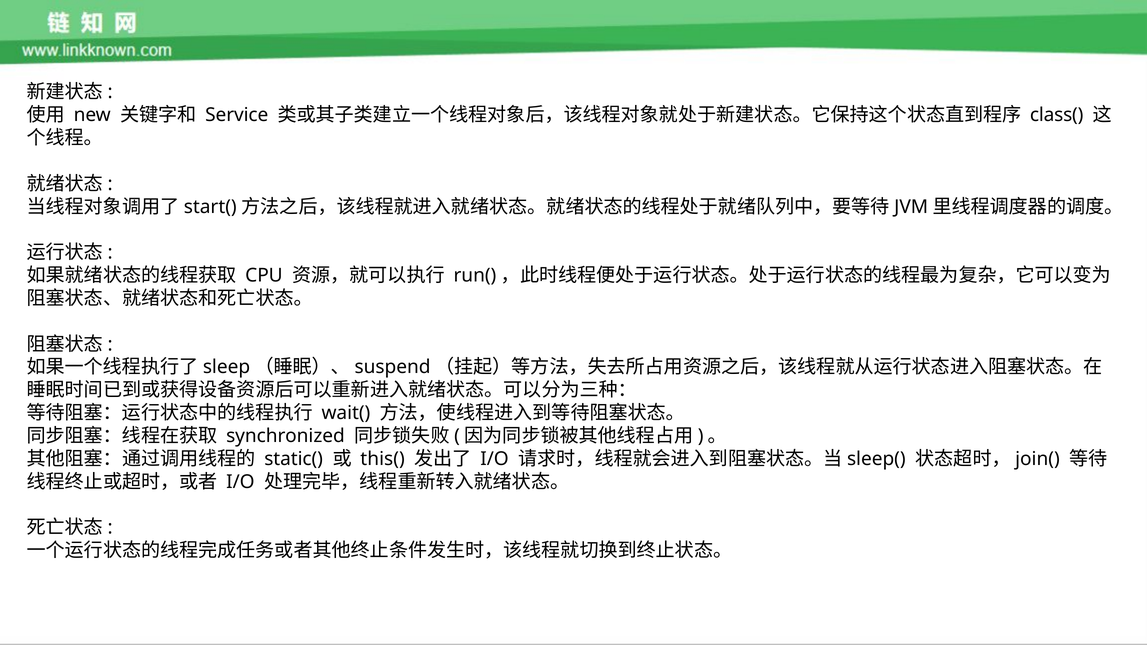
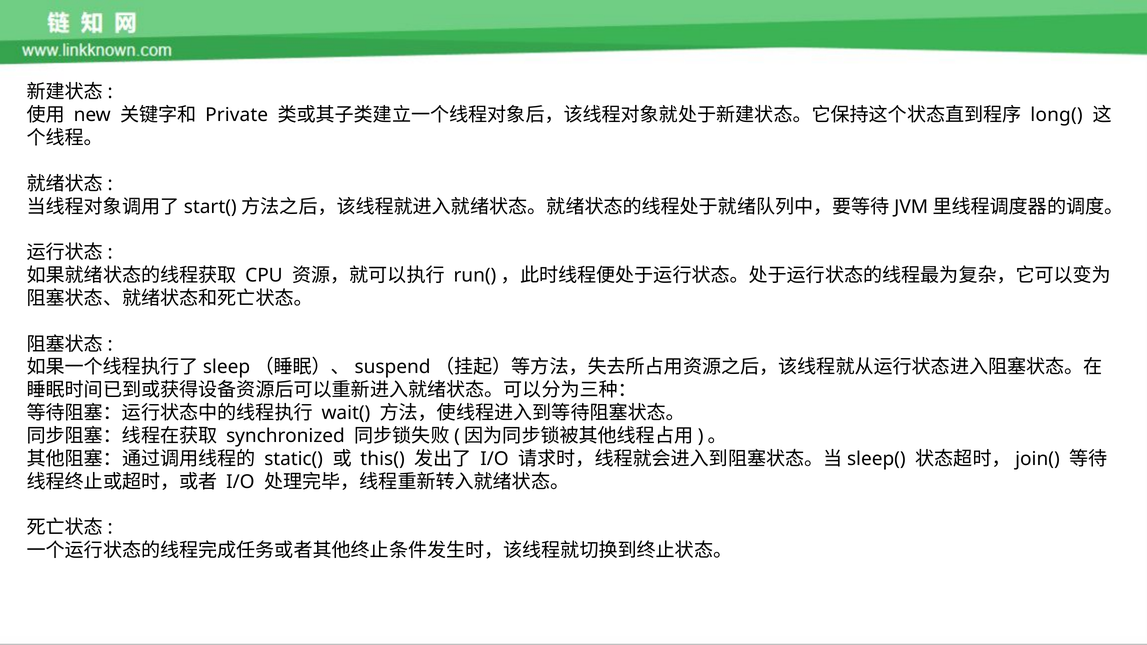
Service: Service -> Private (237, 115)
class(: class( -> long( (1056, 115)
